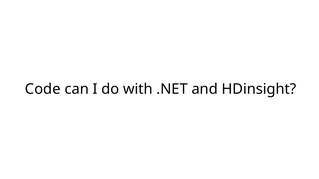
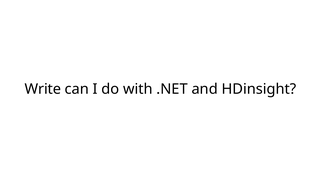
Code: Code -> Write (43, 89)
